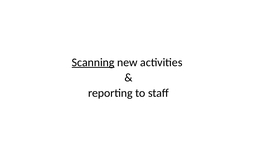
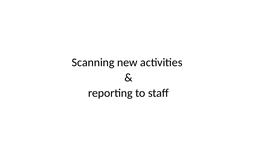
Scanning underline: present -> none (93, 63)
